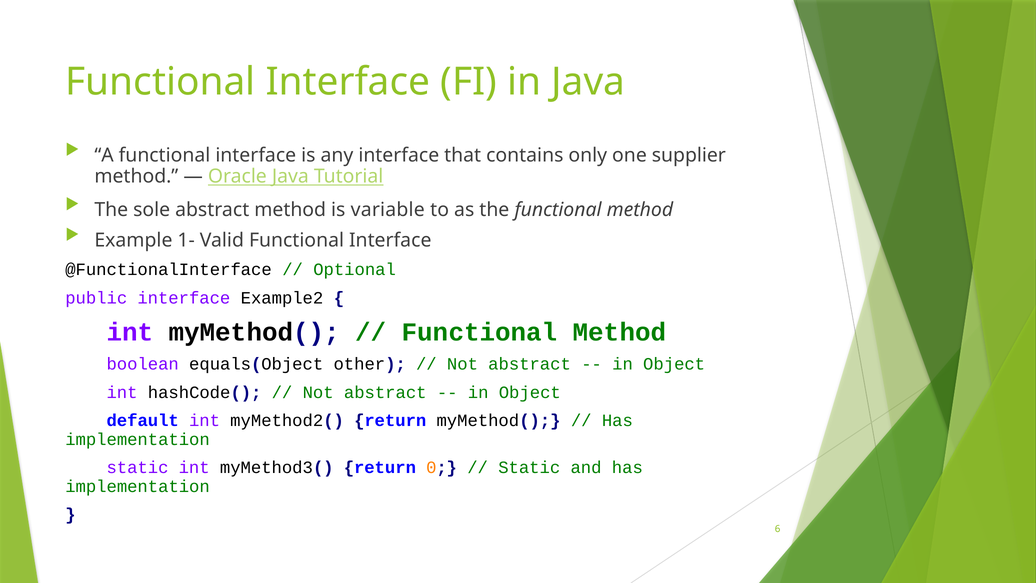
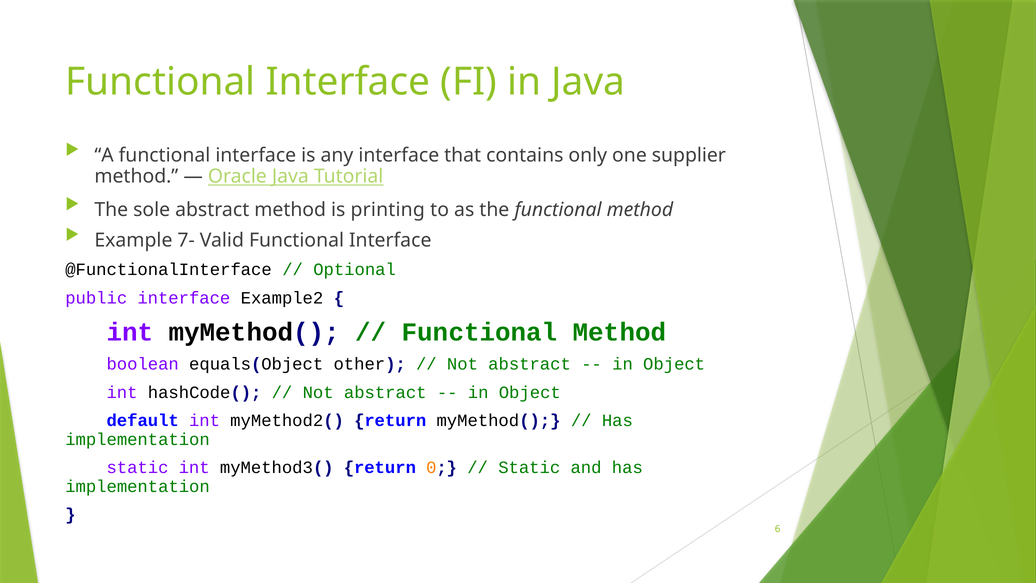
variable: variable -> printing (388, 210)
1-: 1- -> 7- (186, 240)
